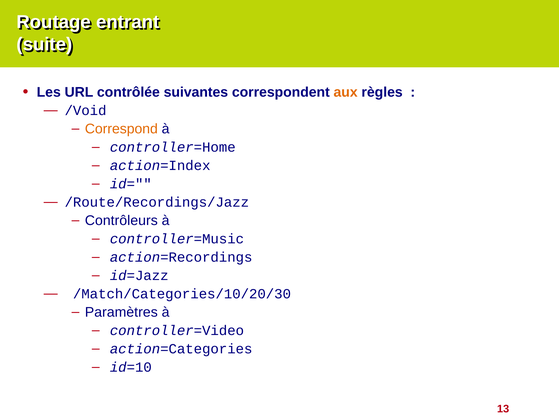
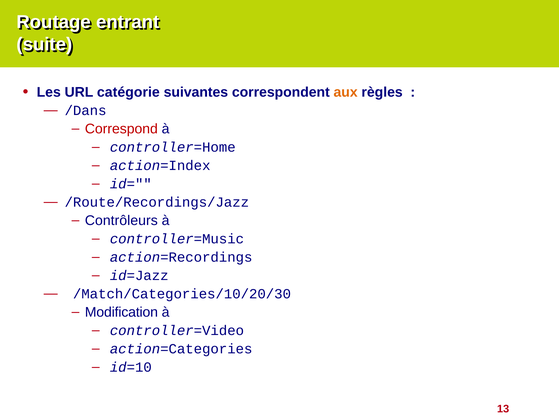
contrôlée: contrôlée -> catégorie (128, 92)
/Void: /Void -> /Dans (86, 111)
Correspond colour: orange -> red (121, 129)
Paramètres: Paramètres -> Modification (121, 312)
